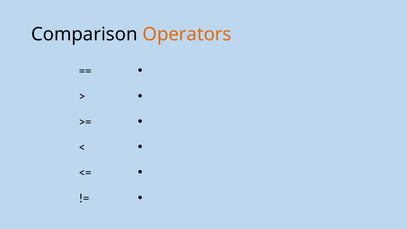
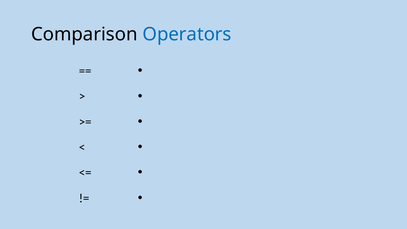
Operators colour: orange -> blue (187, 34)
